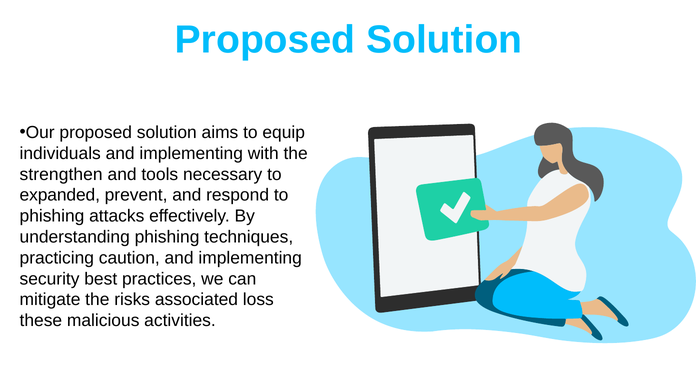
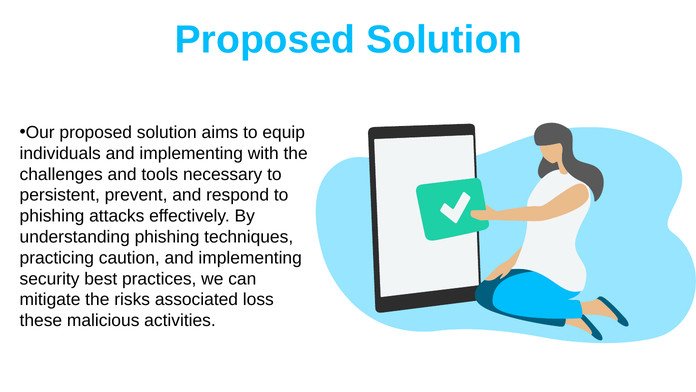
strengthen: strengthen -> challenges (61, 174)
expanded: expanded -> persistent (60, 195)
